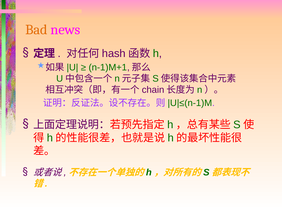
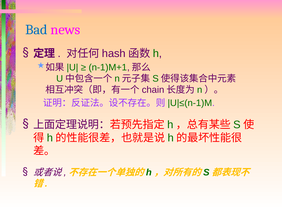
Bad colour: orange -> blue (36, 30)
